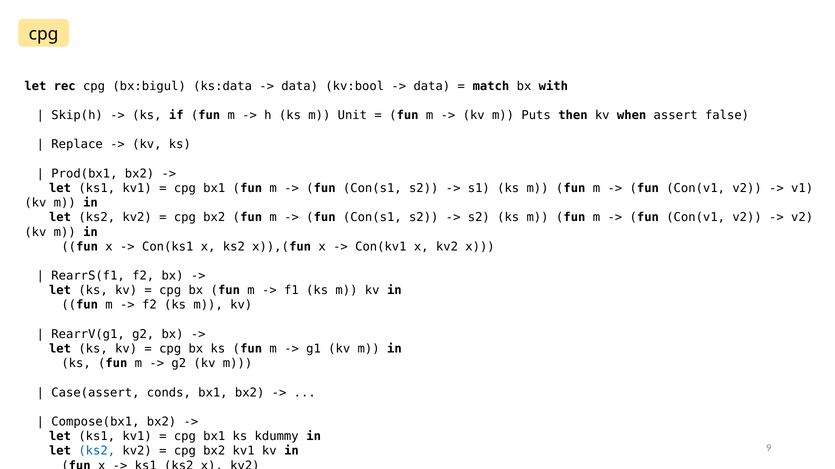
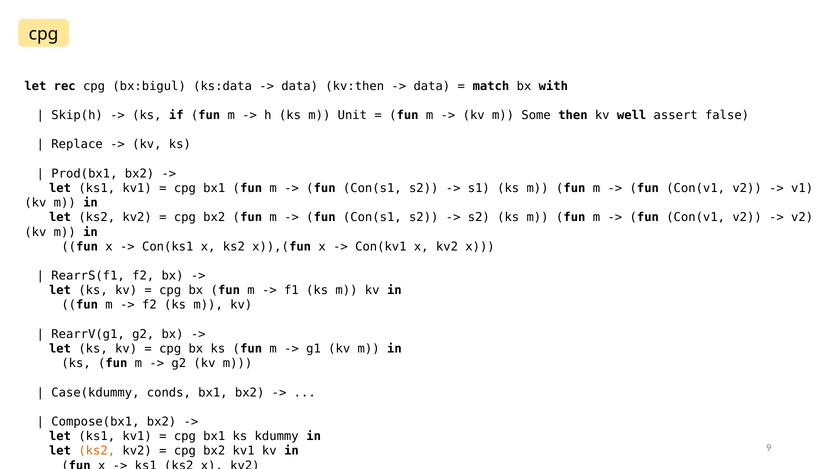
kv:bool: kv:bool -> kv:then (355, 86)
Puts: Puts -> Some (536, 115)
when: when -> well (632, 115)
Case(assert: Case(assert -> Case(kdummy (95, 393)
ks2 colour: blue -> orange (97, 452)
